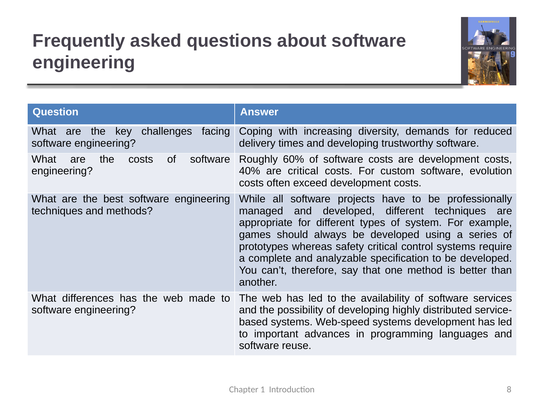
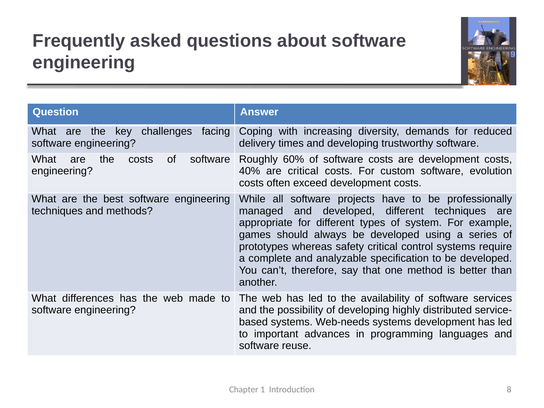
Web-speed: Web-speed -> Web-needs (343, 322)
